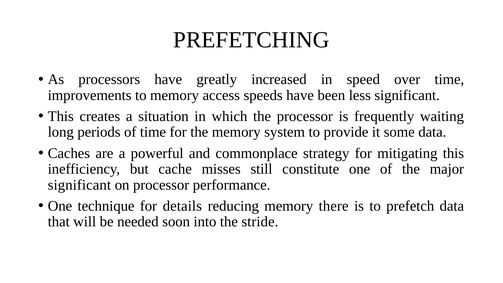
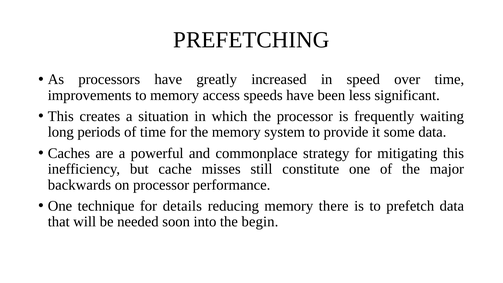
significant: significant -> backwards (79, 185)
stride: stride -> begin (260, 222)
